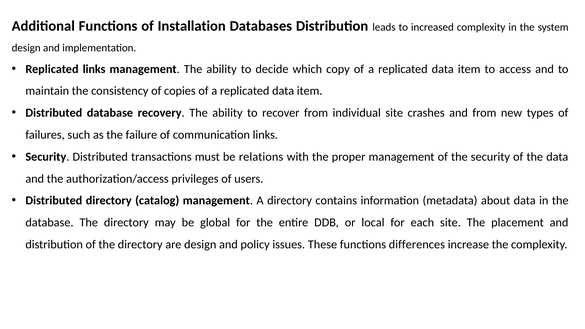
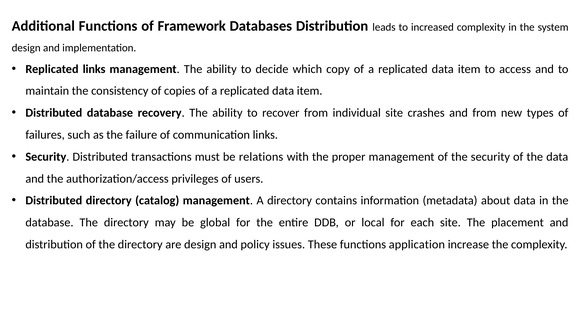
Installation: Installation -> Framework (192, 26)
differences: differences -> application (417, 245)
